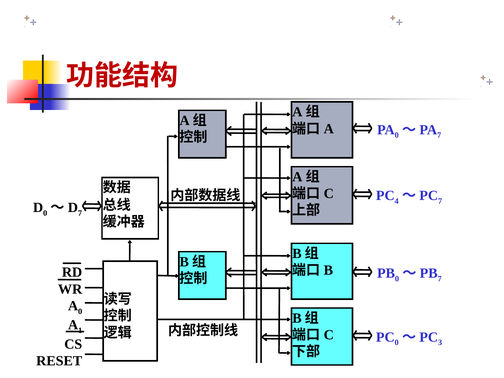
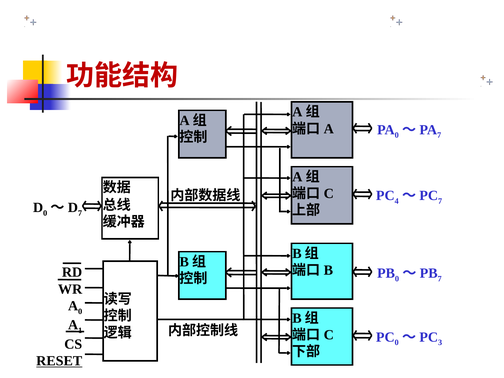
RESET underline: none -> present (59, 361)
